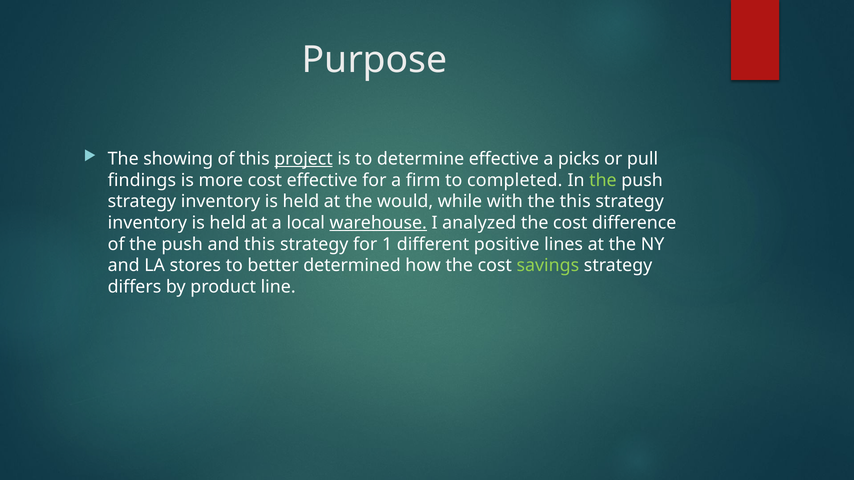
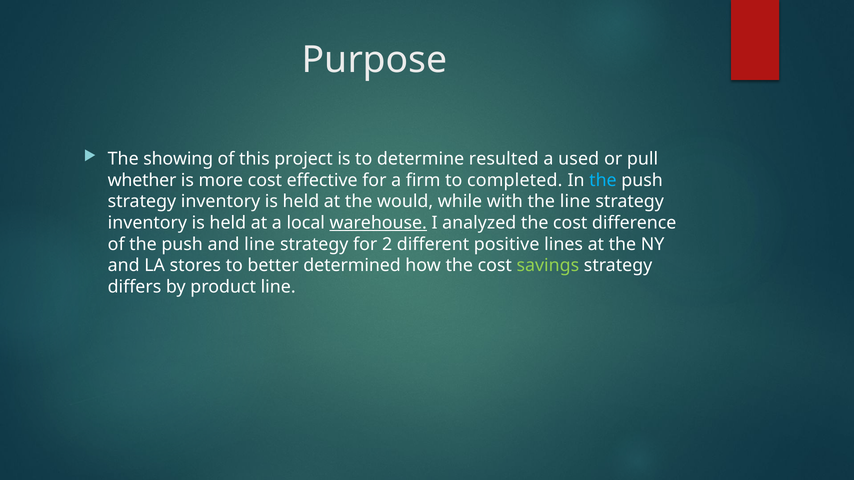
project underline: present -> none (304, 159)
determine effective: effective -> resulted (504, 159)
picks: picks -> used (579, 159)
findings: findings -> whether (142, 180)
the colour: light green -> light blue (603, 180)
the this: this -> line (575, 202)
and this: this -> line (260, 244)
1: 1 -> 2 (387, 244)
